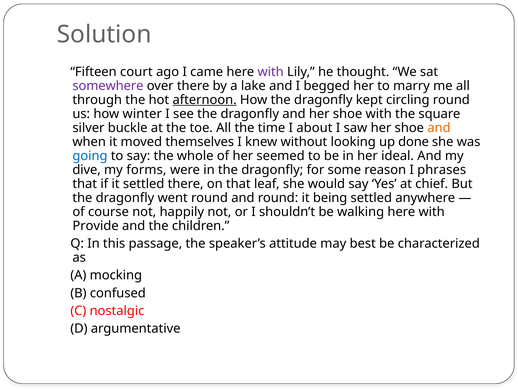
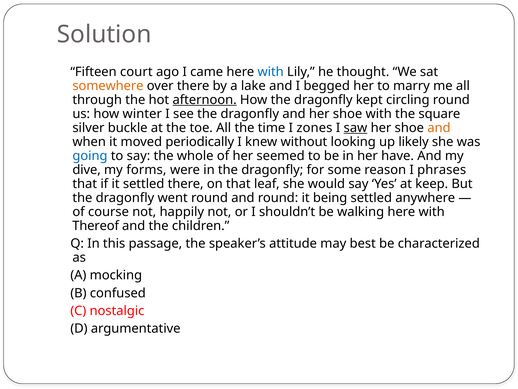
with colour: purple -> blue (271, 72)
somewhere colour: purple -> orange (108, 86)
about: about -> zones (314, 128)
saw underline: none -> present (355, 128)
themselves: themselves -> periodically (200, 142)
done: done -> likely (414, 142)
ideal: ideal -> have (398, 156)
chief: chief -> keep (432, 184)
Provide: Provide -> Thereof (96, 226)
